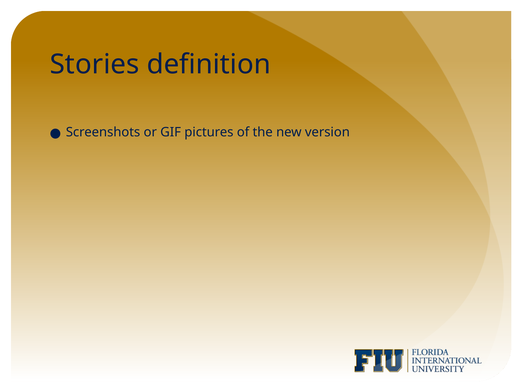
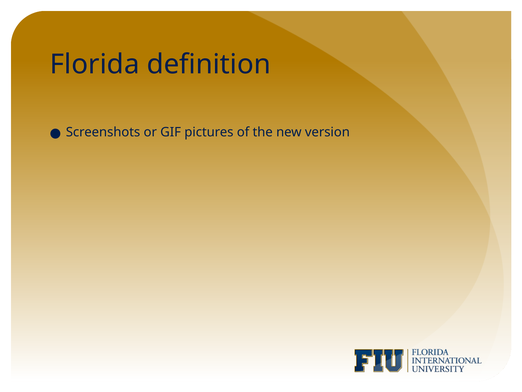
Stories: Stories -> Florida (95, 64)
